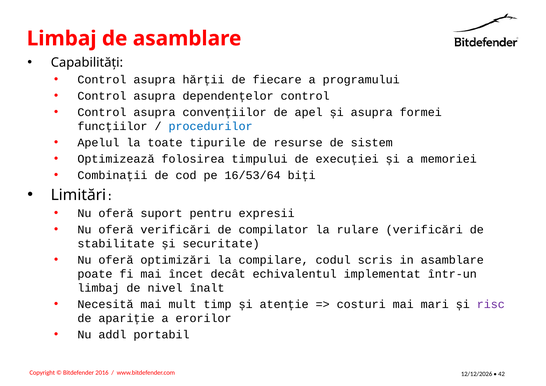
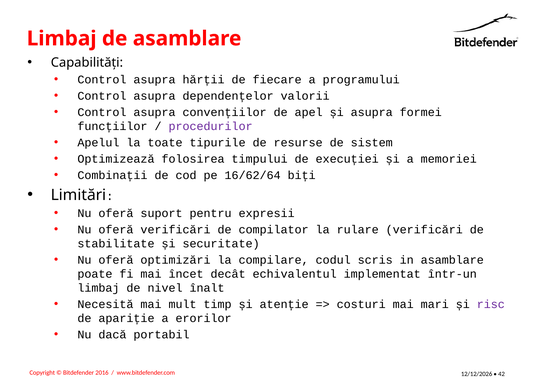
dependențelor control: control -> valorii (305, 96)
procedurilor colour: blue -> purple (211, 126)
16/53/64: 16/53/64 -> 16/62/64 (253, 175)
addl: addl -> dacă (112, 335)
